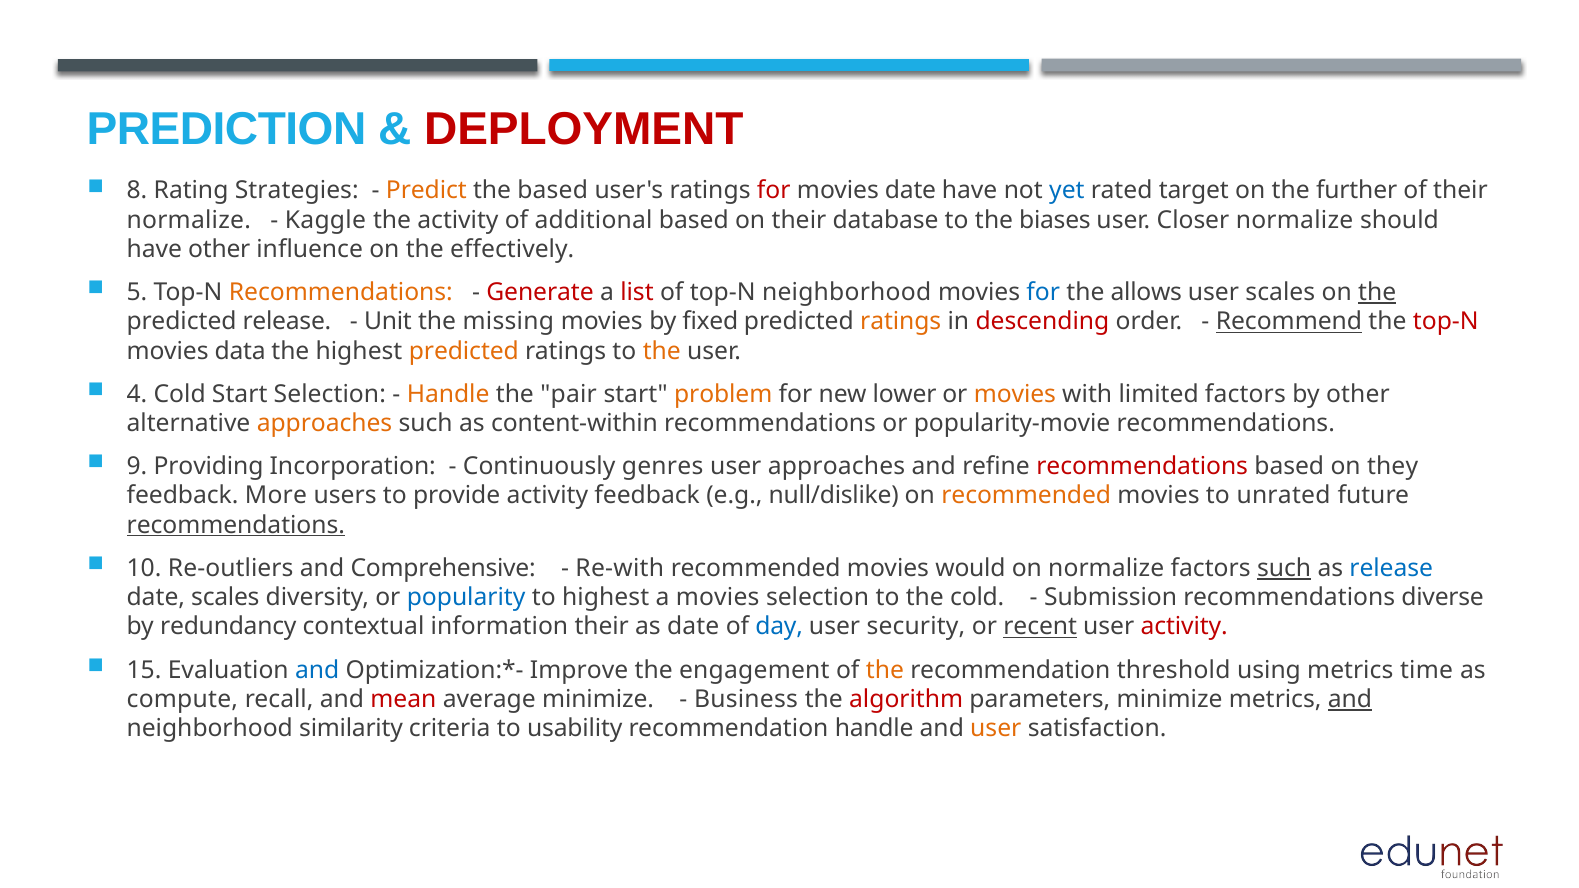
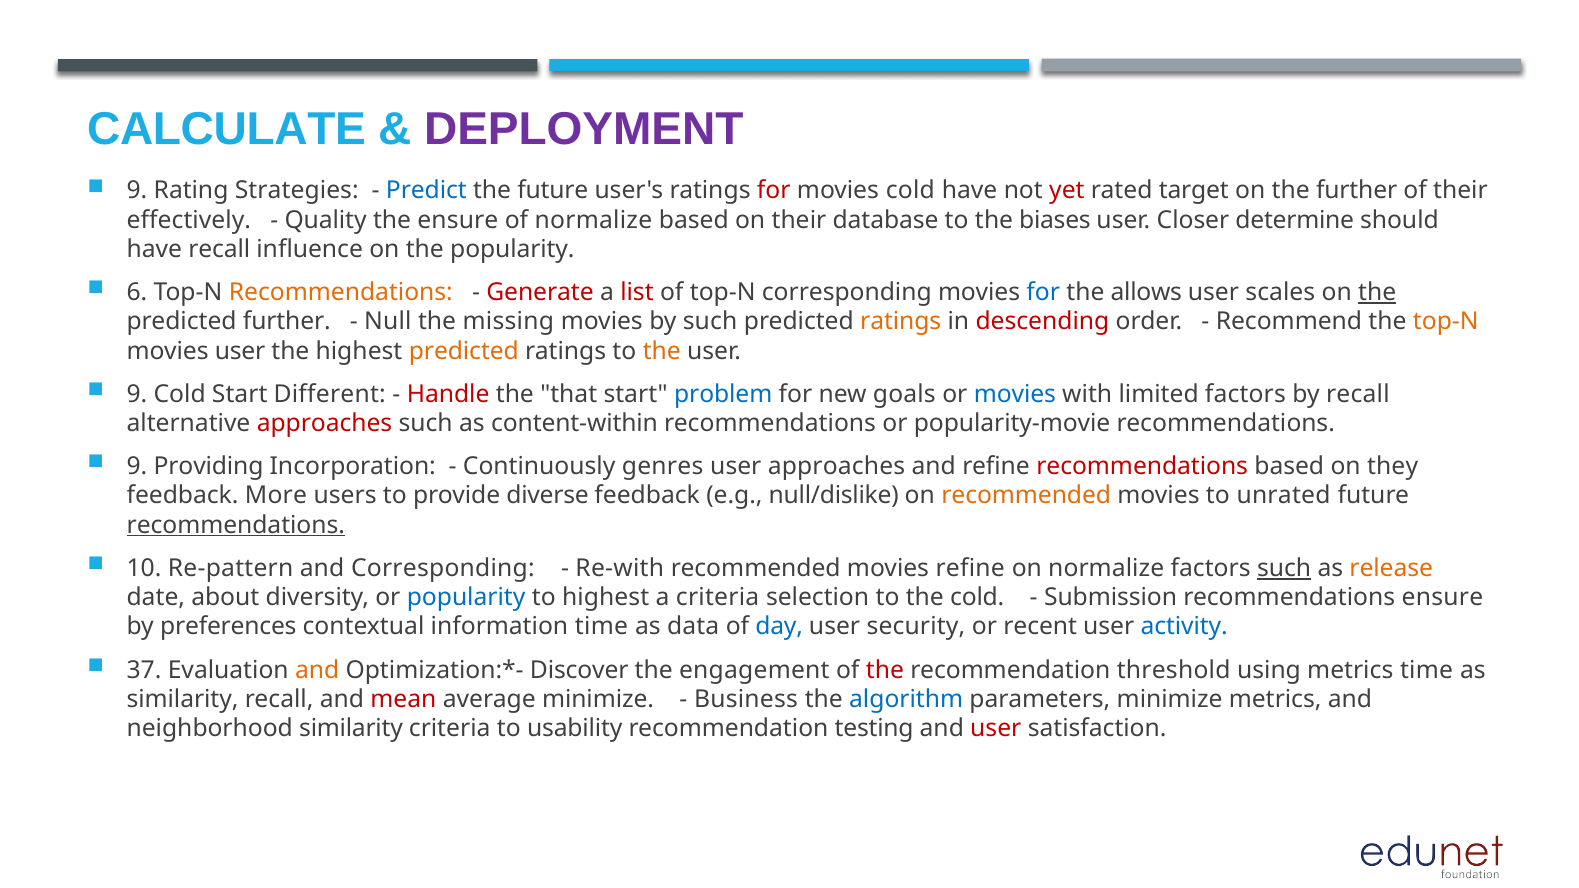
PREDICTION: PREDICTION -> CALCULATE (226, 129)
DEPLOYMENT colour: red -> purple (584, 129)
8: 8 -> 9 (137, 191)
Predict colour: orange -> blue (426, 191)
the based: based -> future (553, 191)
movies date: date -> cold (910, 191)
yet colour: blue -> red (1067, 191)
normalize: normalize -> effectively (189, 220)
Kaggle: Kaggle -> Quality (326, 220)
the activity: activity -> ensure (458, 220)
of additional: additional -> normalize (593, 220)
Closer normalize: normalize -> determine (1295, 220)
have other: other -> recall (219, 249)
the effectively: effectively -> popularity (512, 249)
5: 5 -> 6 (137, 292)
top-N neighborhood: neighborhood -> corresponding (847, 292)
predicted release: release -> further (287, 322)
Unit: Unit -> Null (388, 322)
by fixed: fixed -> such (710, 322)
Recommend underline: present -> none (1289, 322)
top-N colour: red -> orange (1446, 322)
movies data: data -> user (240, 351)
4: 4 -> 9 (137, 394)
Start Selection: Selection -> Different (330, 394)
Handle colour: orange -> red (448, 394)
pair: pair -> that (569, 394)
problem colour: orange -> blue (723, 394)
lower: lower -> goals (904, 394)
movies colour: orange -> blue (1015, 394)
by other: other -> recall (1358, 394)
approaches colour: orange -> red (325, 423)
provide activity: activity -> diverse (548, 496)
Re-outliers: Re-outliers -> Re-pattern (231, 568)
and Comprehensive: Comprehensive -> Corresponding (443, 568)
movies would: would -> refine (970, 568)
release colour: blue -> orange (1391, 568)
date scales: scales -> about (225, 598)
a movies: movies -> criteria (718, 598)
recommendations diverse: diverse -> ensure (1442, 598)
redundancy: redundancy -> preferences (228, 627)
information their: their -> time (601, 627)
as date: date -> data (693, 627)
recent underline: present -> none (1040, 627)
activity colour: red -> blue (1184, 627)
15: 15 -> 37 (144, 670)
and colour: blue -> orange (317, 670)
Improve: Improve -> Discover (579, 670)
the colour: orange -> red (885, 670)
compute: compute -> similarity (183, 699)
algorithm colour: red -> blue (906, 699)
and underline: present -> none (1350, 699)
recommendation handle: handle -> testing (874, 729)
user colour: orange -> red (996, 729)
